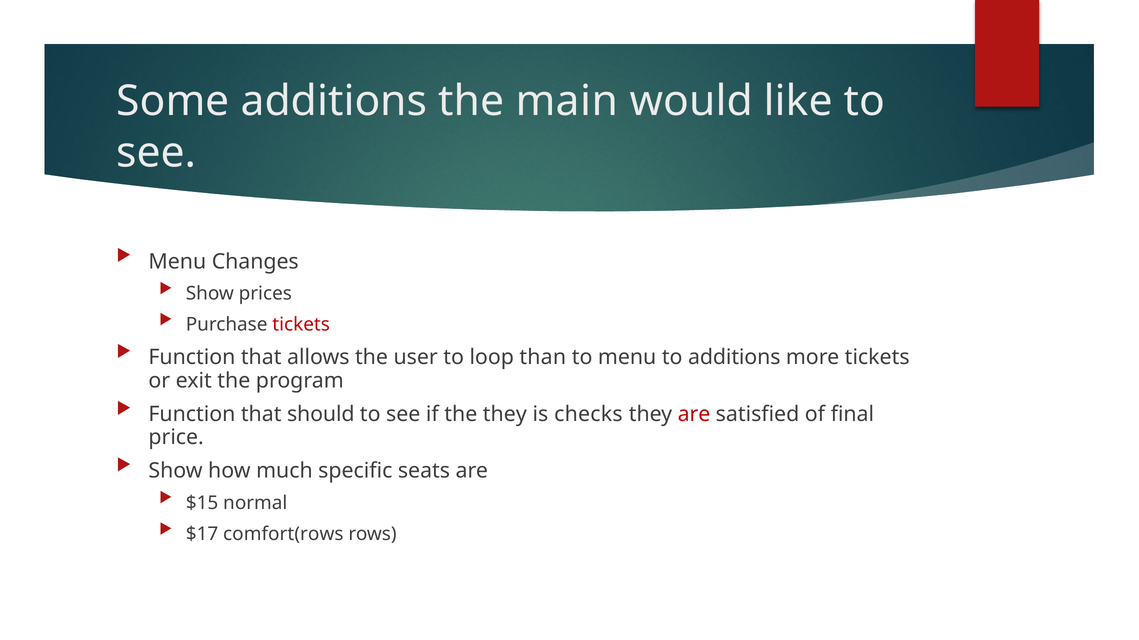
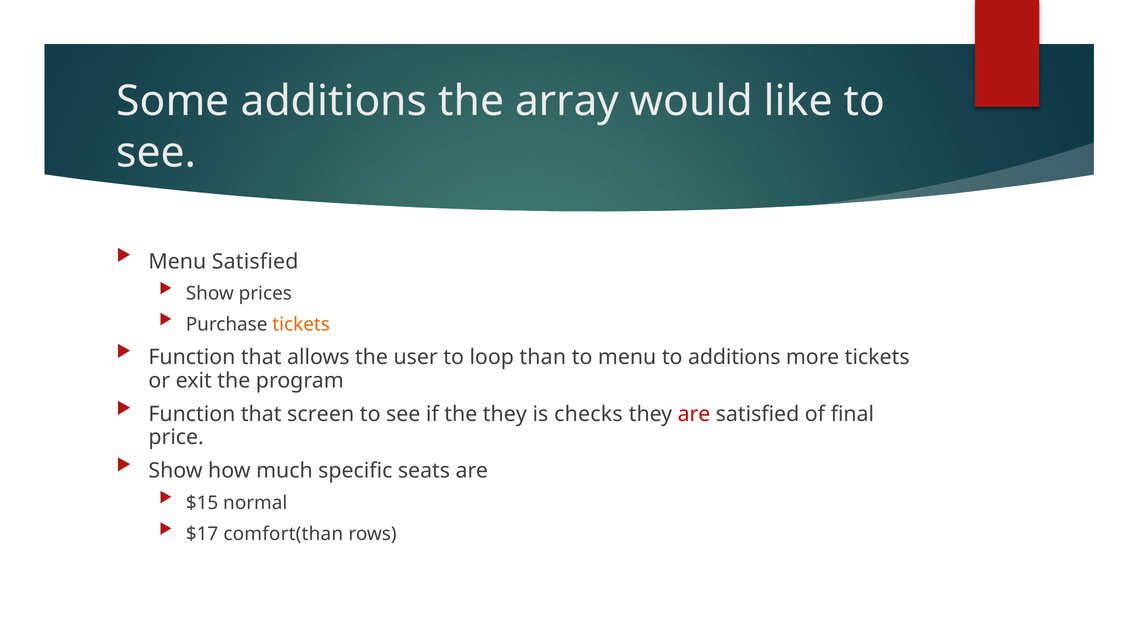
main: main -> array (567, 101)
Menu Changes: Changes -> Satisfied (255, 262)
tickets colour: red -> orange (301, 325)
should: should -> screen (321, 415)
comfort(rows: comfort(rows -> comfort(than (283, 535)
